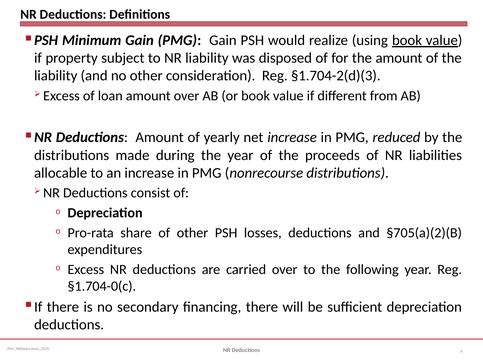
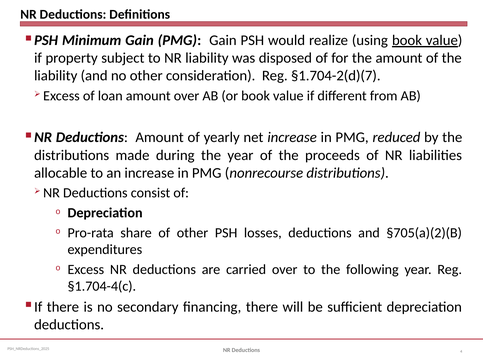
§1.704-2(d)(3: §1.704-2(d)(3 -> §1.704-2(d)(7 (336, 76)
§1.704-0(c: §1.704-0(c -> §1.704-4(c (102, 287)
